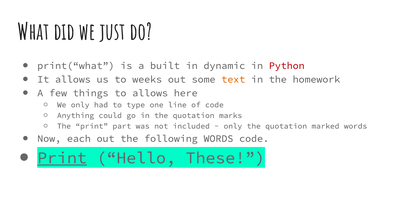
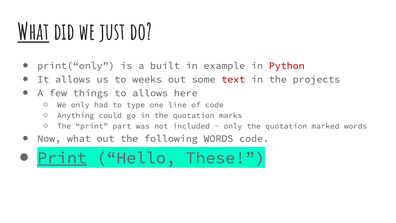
What underline: none -> present (33, 32)
print(“what: print(“what -> print(“only (76, 66)
dynamic: dynamic -> example (224, 66)
text colour: orange -> red (233, 79)
homework: homework -> projects (316, 79)
Now each: each -> what (79, 138)
